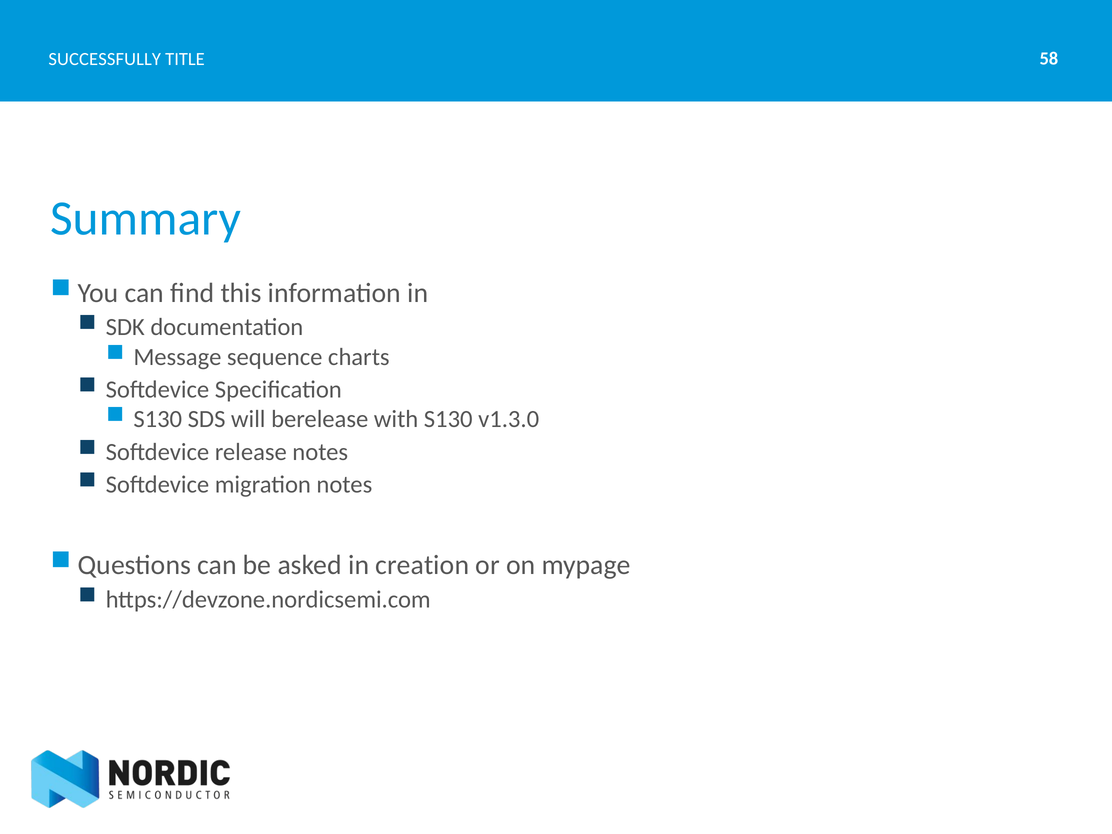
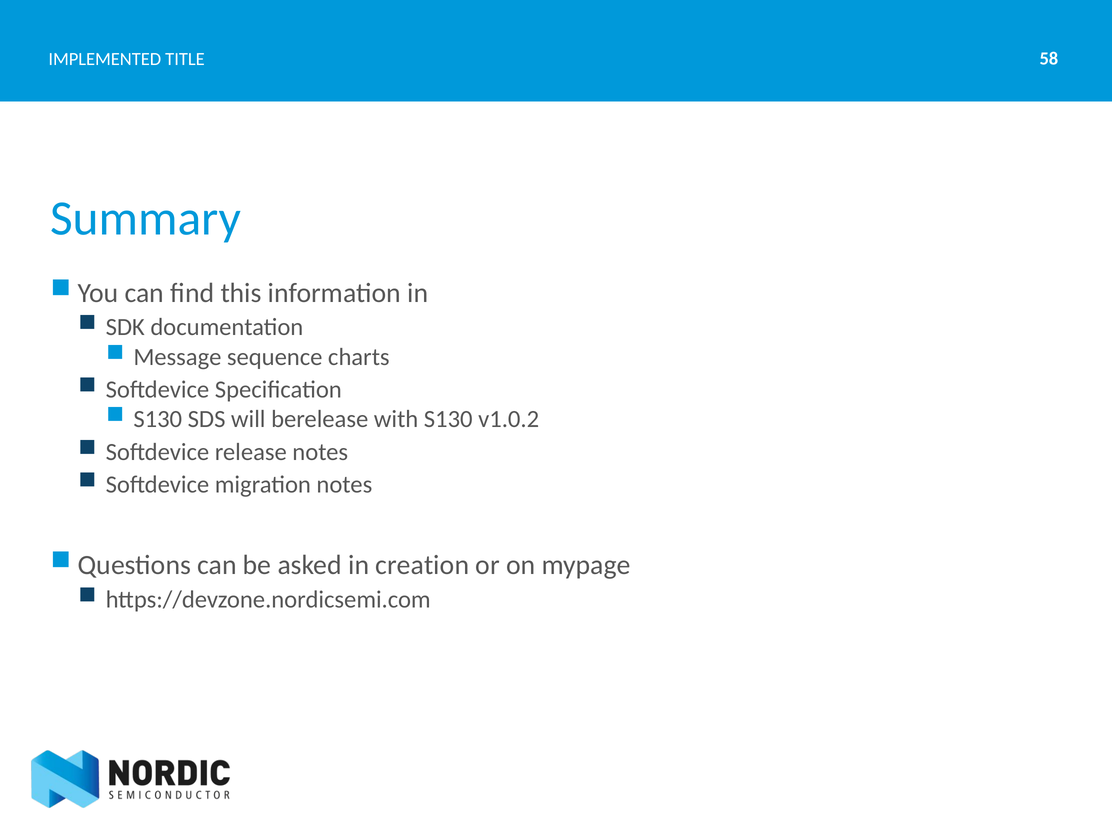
SUCCESSFULLY: SUCCESSFULLY -> IMPLEMENTED (105, 59)
v1.3.0: v1.3.0 -> v1.0.2 (509, 419)
